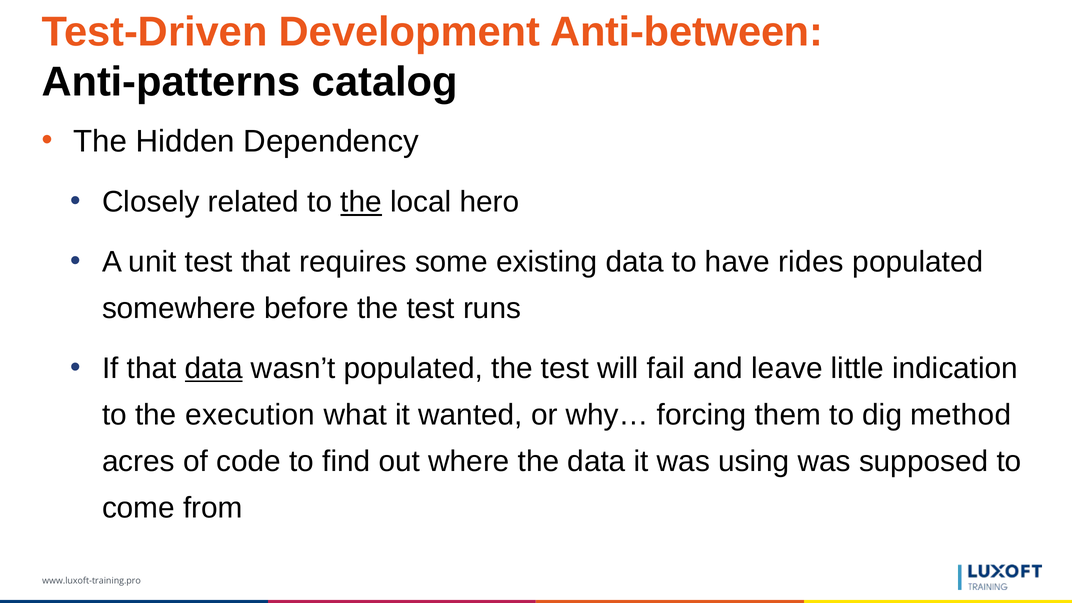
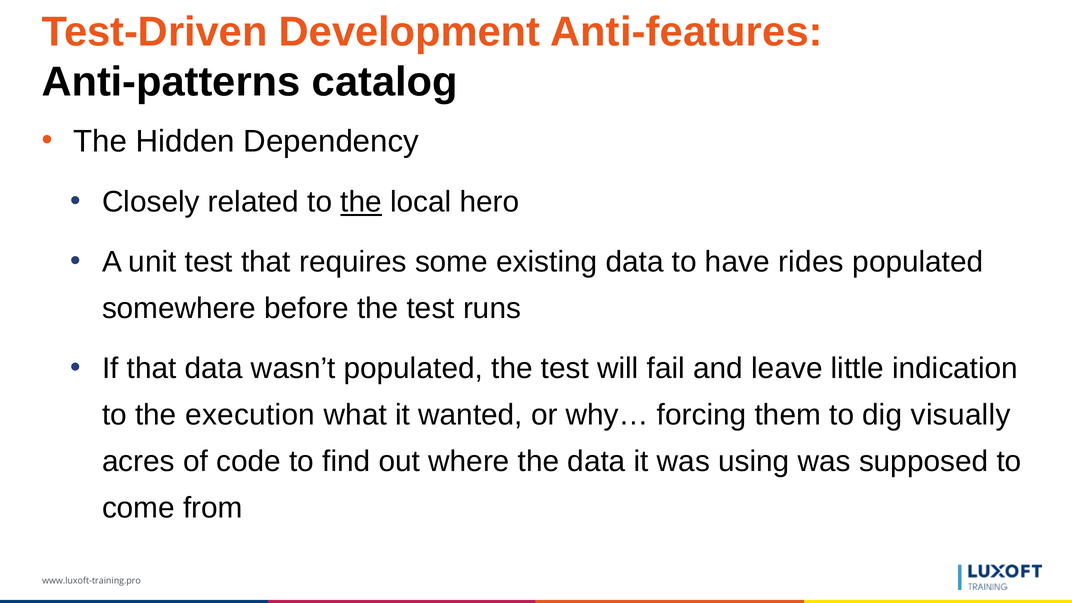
Anti-between: Anti-between -> Anti-features (686, 32)
data underline: present -> none (214, 369)
method: method -> visually (961, 415)
